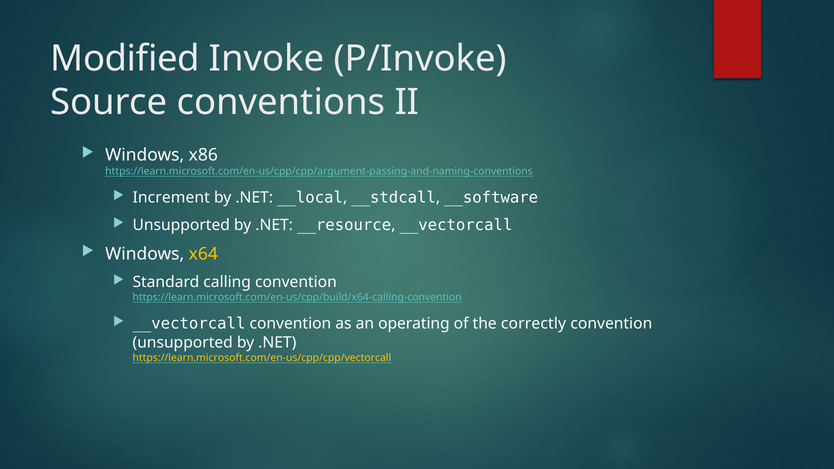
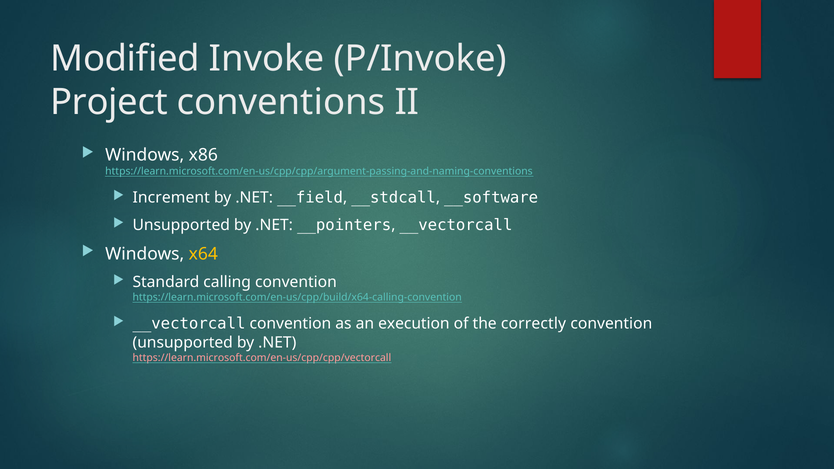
Source: Source -> Project (109, 102)
__local: __local -> __field (310, 198)
__resource: __resource -> __pointers (344, 225)
operating: operating -> execution (414, 324)
https://learn.microsoft.com/en-us/cpp/cpp/vectorcall colour: yellow -> pink (262, 358)
